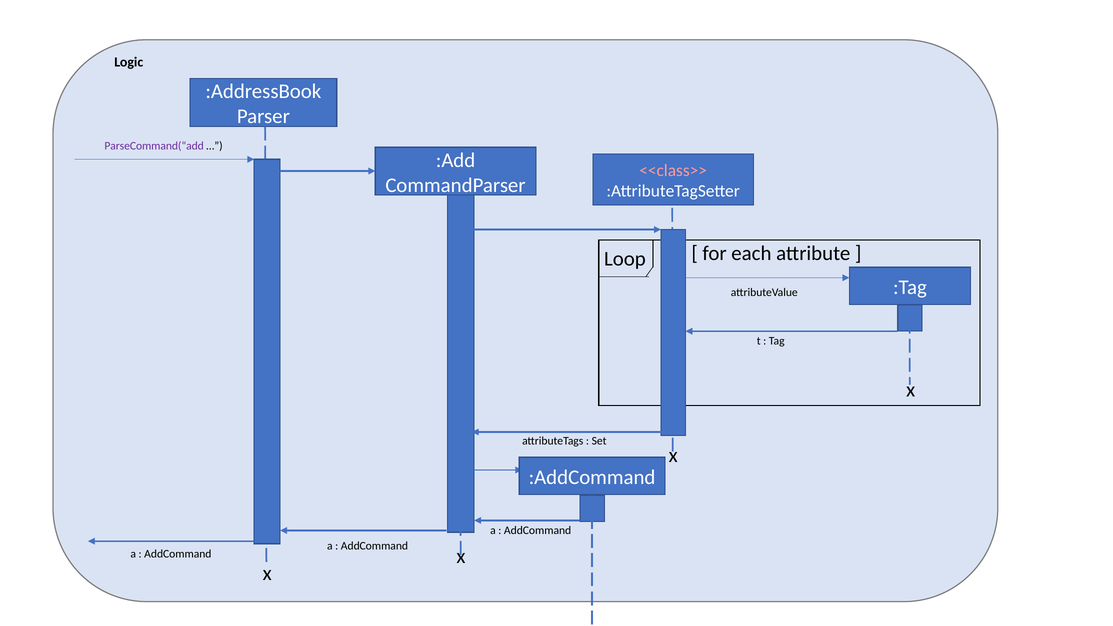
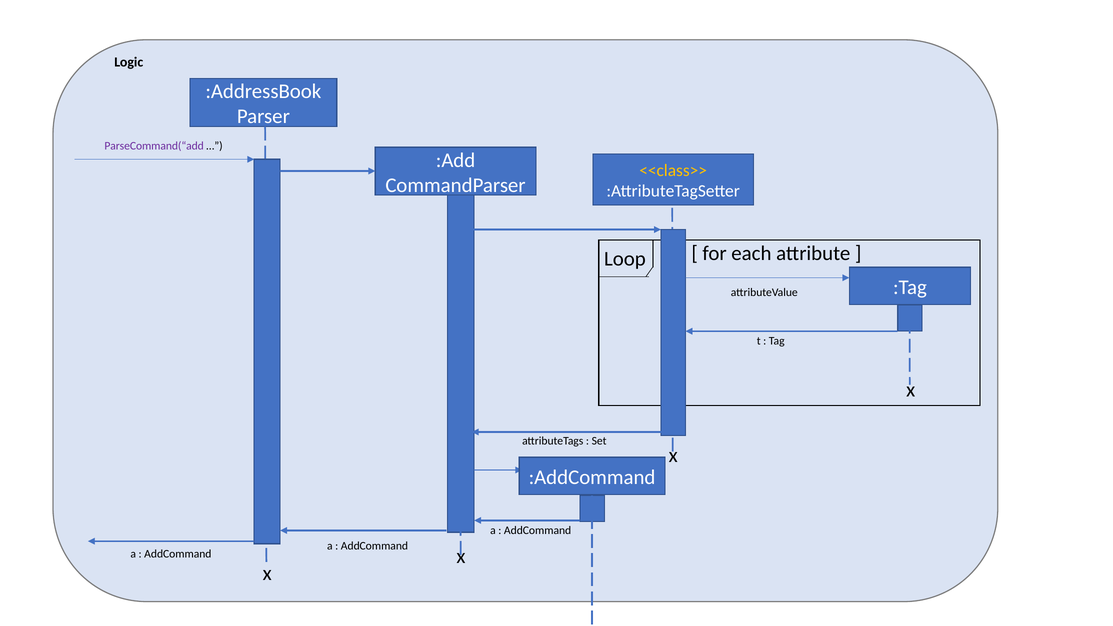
<<class>> colour: pink -> yellow (673, 170)
